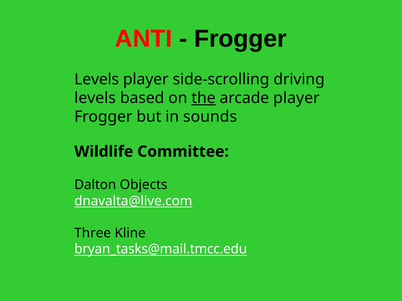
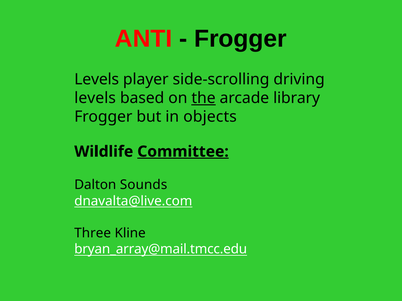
arcade player: player -> library (297, 98)
sounds: sounds -> objects (210, 117)
Committee underline: none -> present (183, 152)
Objects: Objects -> Sounds (144, 185)
bryan_tasks@mail.tmcc.edu: bryan_tasks@mail.tmcc.edu -> bryan_array@mail.tmcc.edu (161, 250)
